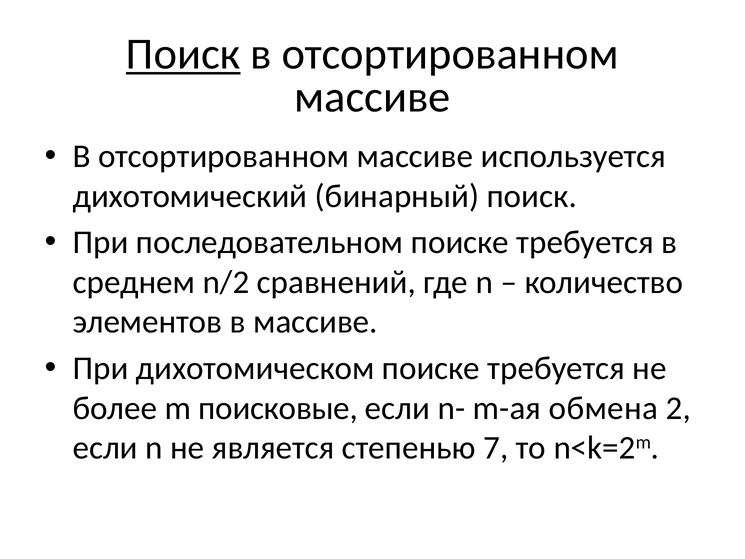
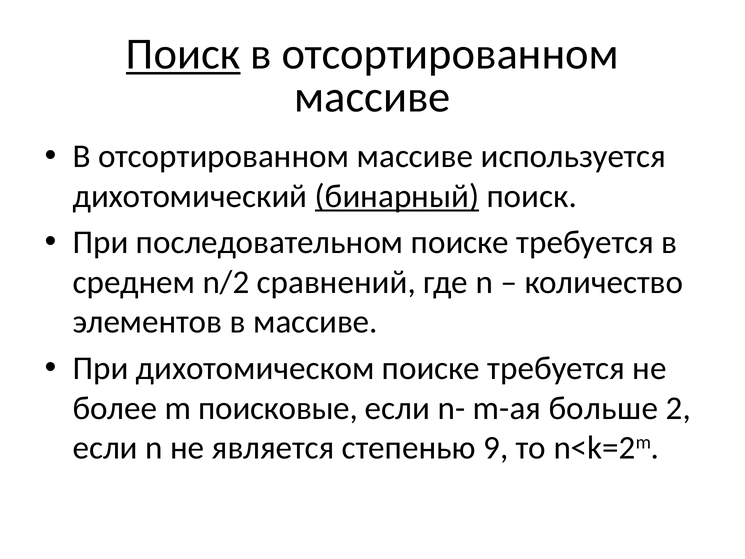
бинарный underline: none -> present (397, 196)
обмена: обмена -> больше (603, 408)
7: 7 -> 9 (496, 448)
